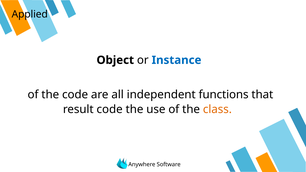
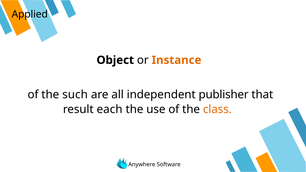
Instance colour: blue -> orange (177, 60)
the code: code -> such (75, 95)
functions: functions -> publisher (224, 95)
result code: code -> each (110, 109)
